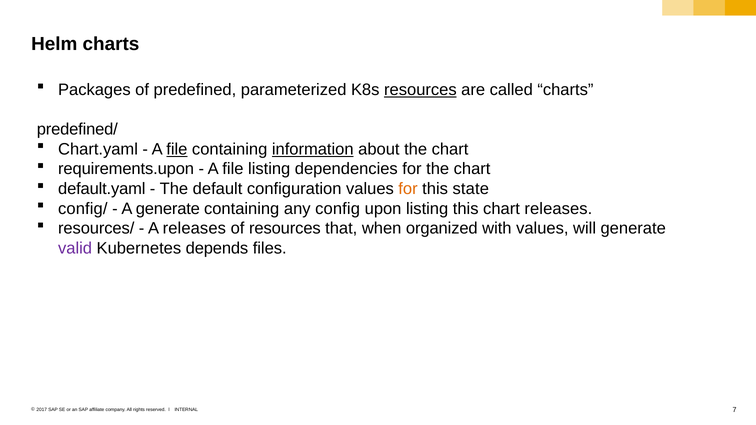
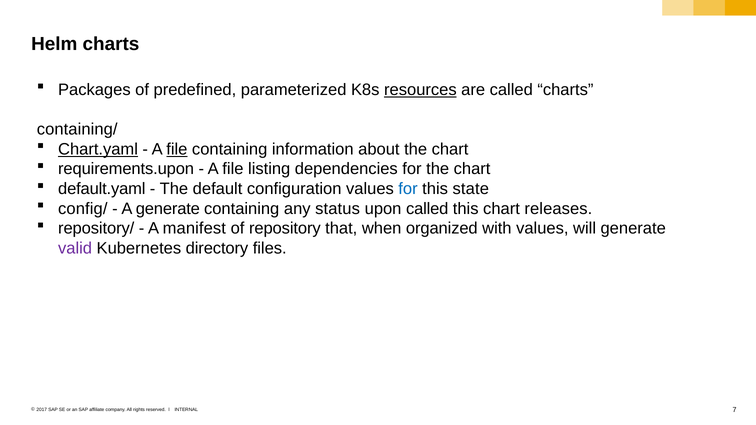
predefined/: predefined/ -> containing/ (77, 129)
Chart.yaml underline: none -> present (98, 149)
information underline: present -> none (313, 149)
for colour: orange -> blue (408, 189)
config: config -> status (338, 209)
upon listing: listing -> called (427, 209)
resources/: resources/ -> repository/ (96, 229)
A releases: releases -> manifest (194, 229)
of resources: resources -> repository (285, 229)
depends: depends -> directory (217, 248)
